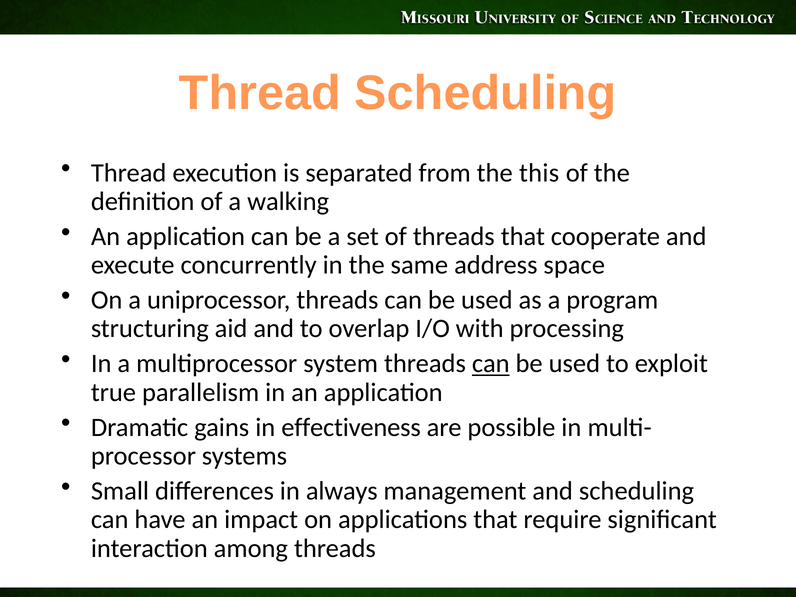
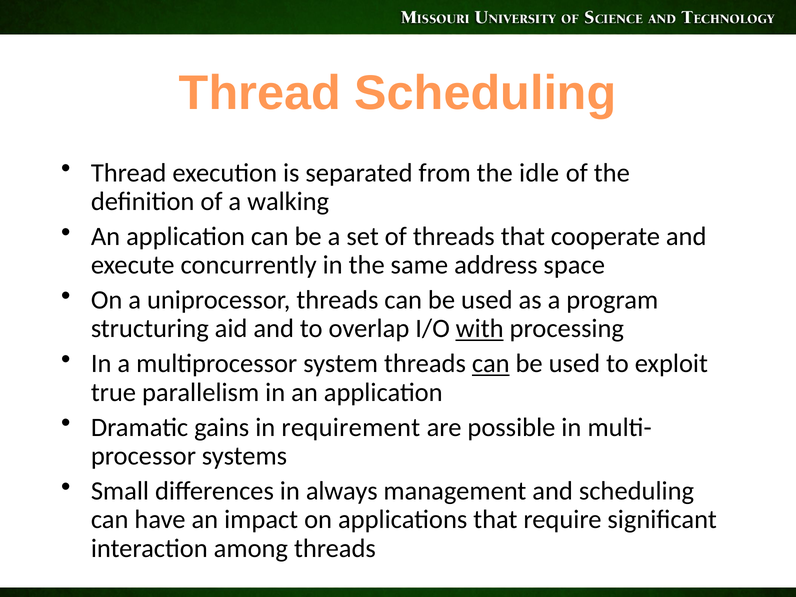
this: this -> idle (539, 173)
with underline: none -> present (480, 329)
effectiveness: effectiveness -> requirement (351, 427)
